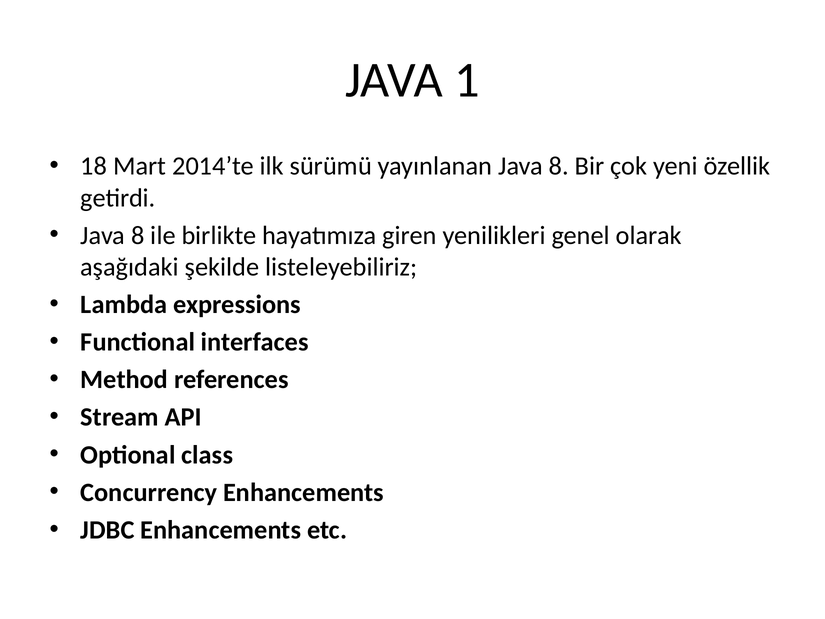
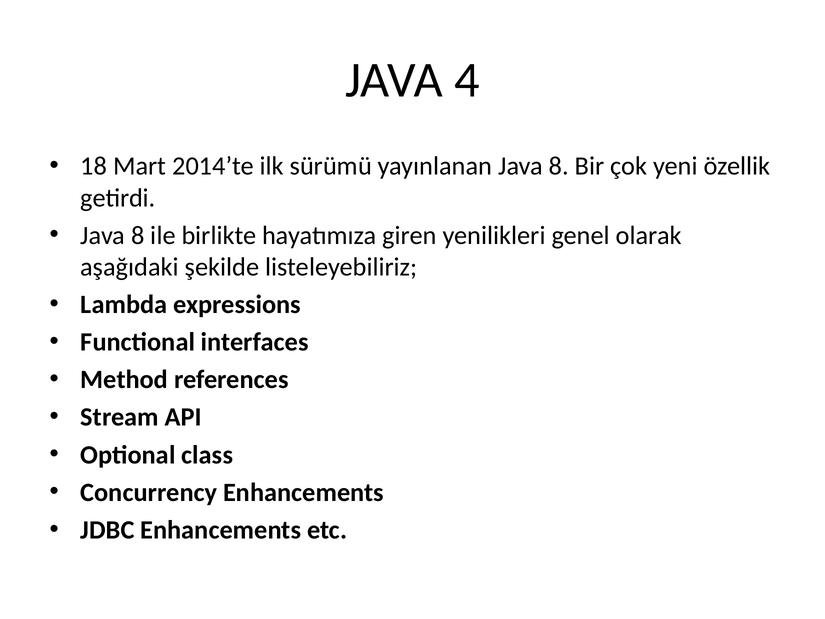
1: 1 -> 4 (467, 80)
